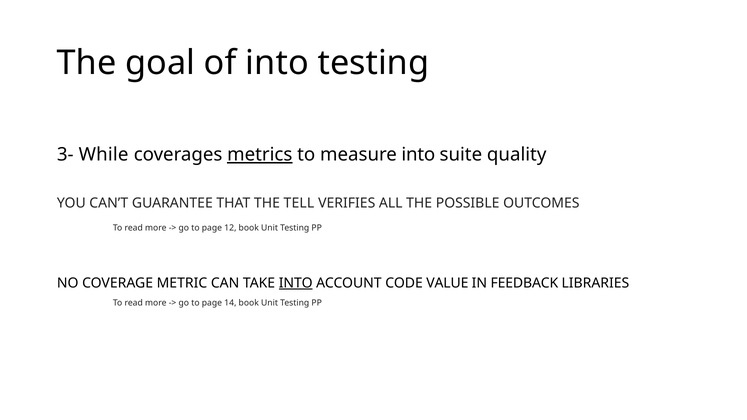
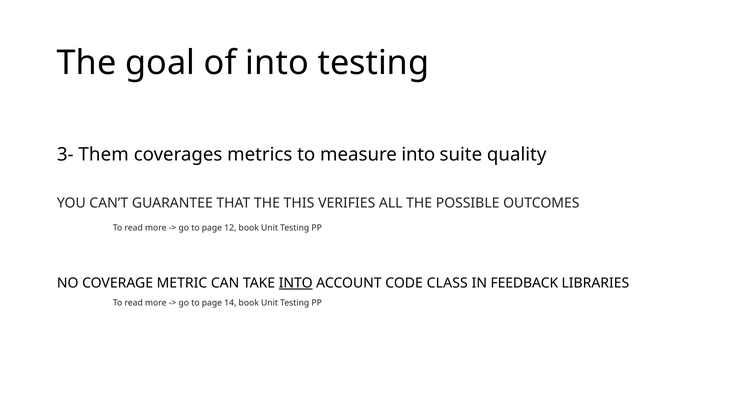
While: While -> Them (104, 155)
metrics underline: present -> none (260, 155)
TELL: TELL -> THIS (299, 203)
VALUE: VALUE -> CLASS (447, 283)
